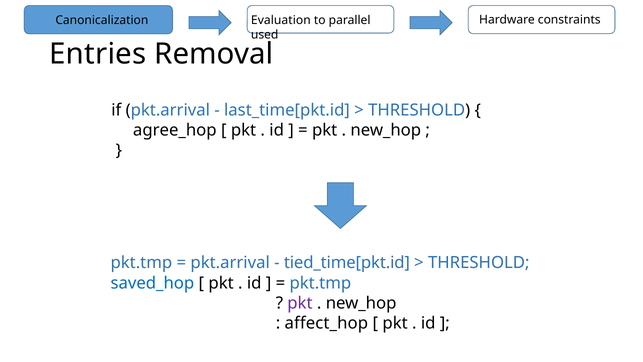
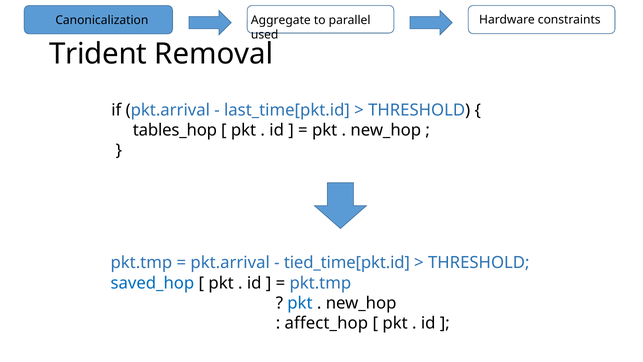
Evaluation: Evaluation -> Aggregate (281, 20)
Entries: Entries -> Trident (98, 54)
agree_hop: agree_hop -> tables_hop (175, 130)
pkt colour: purple -> blue (300, 303)
